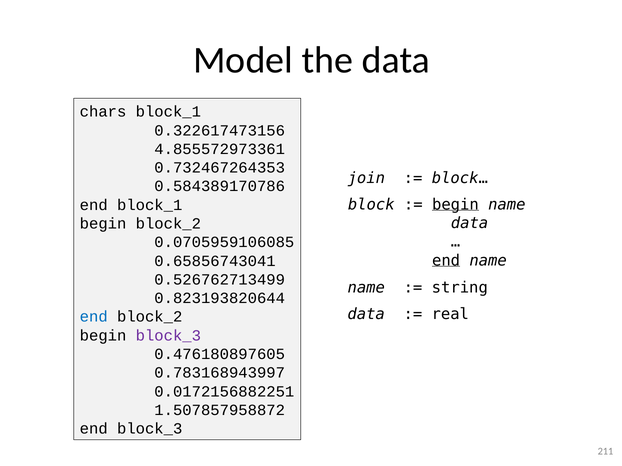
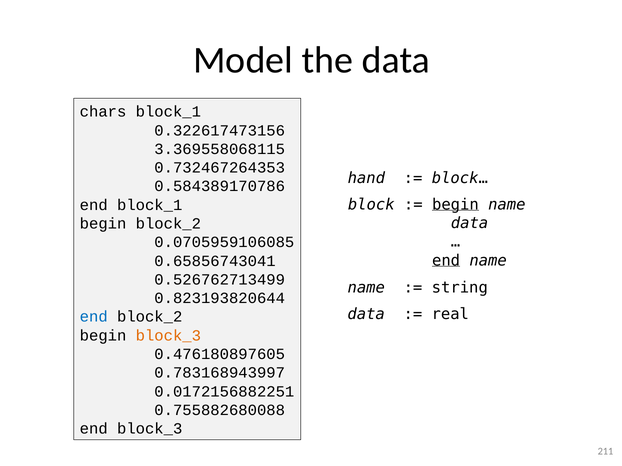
4.855572973361: 4.855572973361 -> 3.369558068115 (220, 149)
join: join -> hand (366, 178)
block_3 colour: purple -> orange (168, 336)
1.507857958872: 1.507857958872 -> 0.755882680088 (220, 410)
